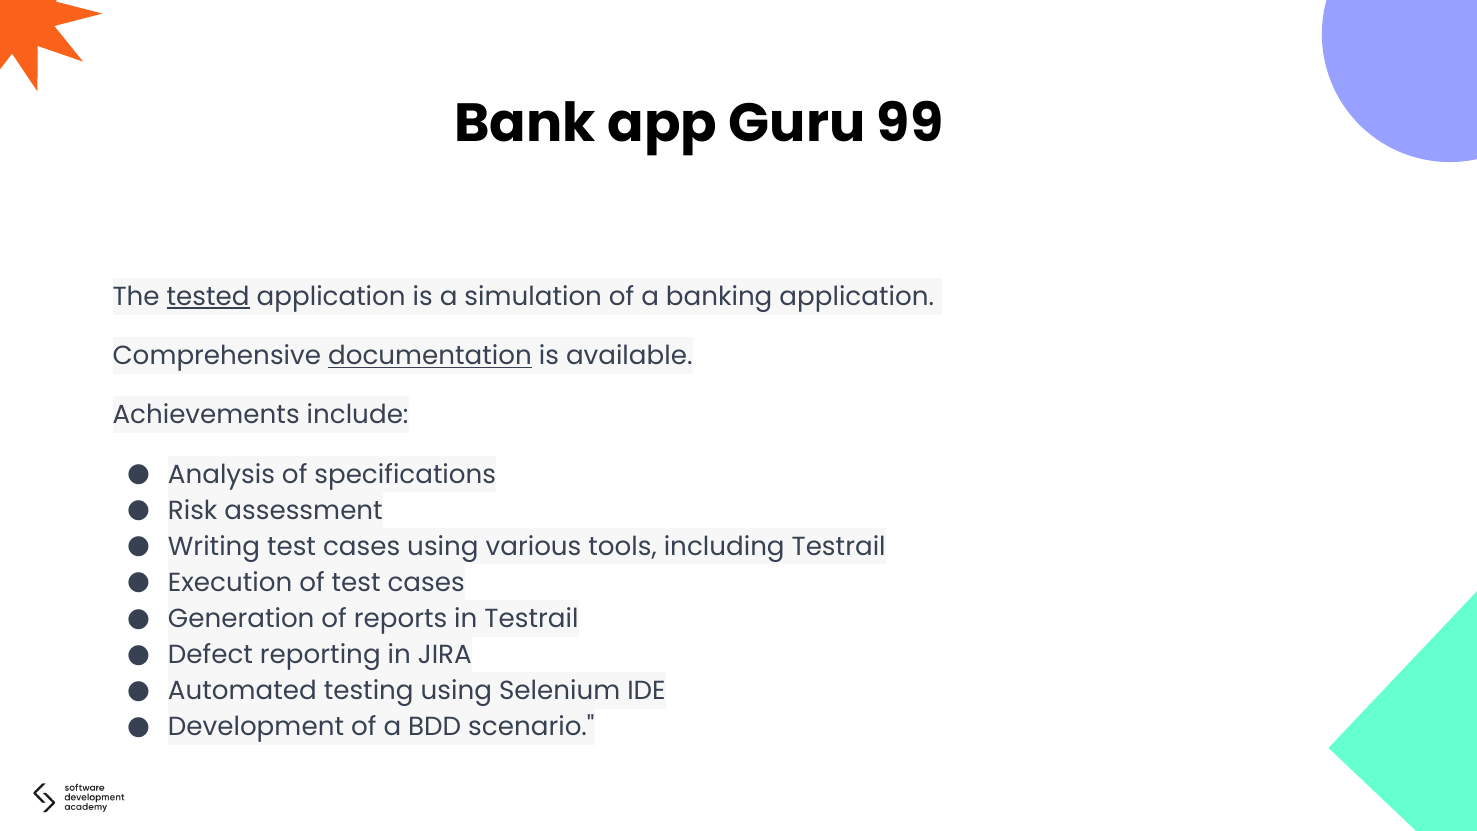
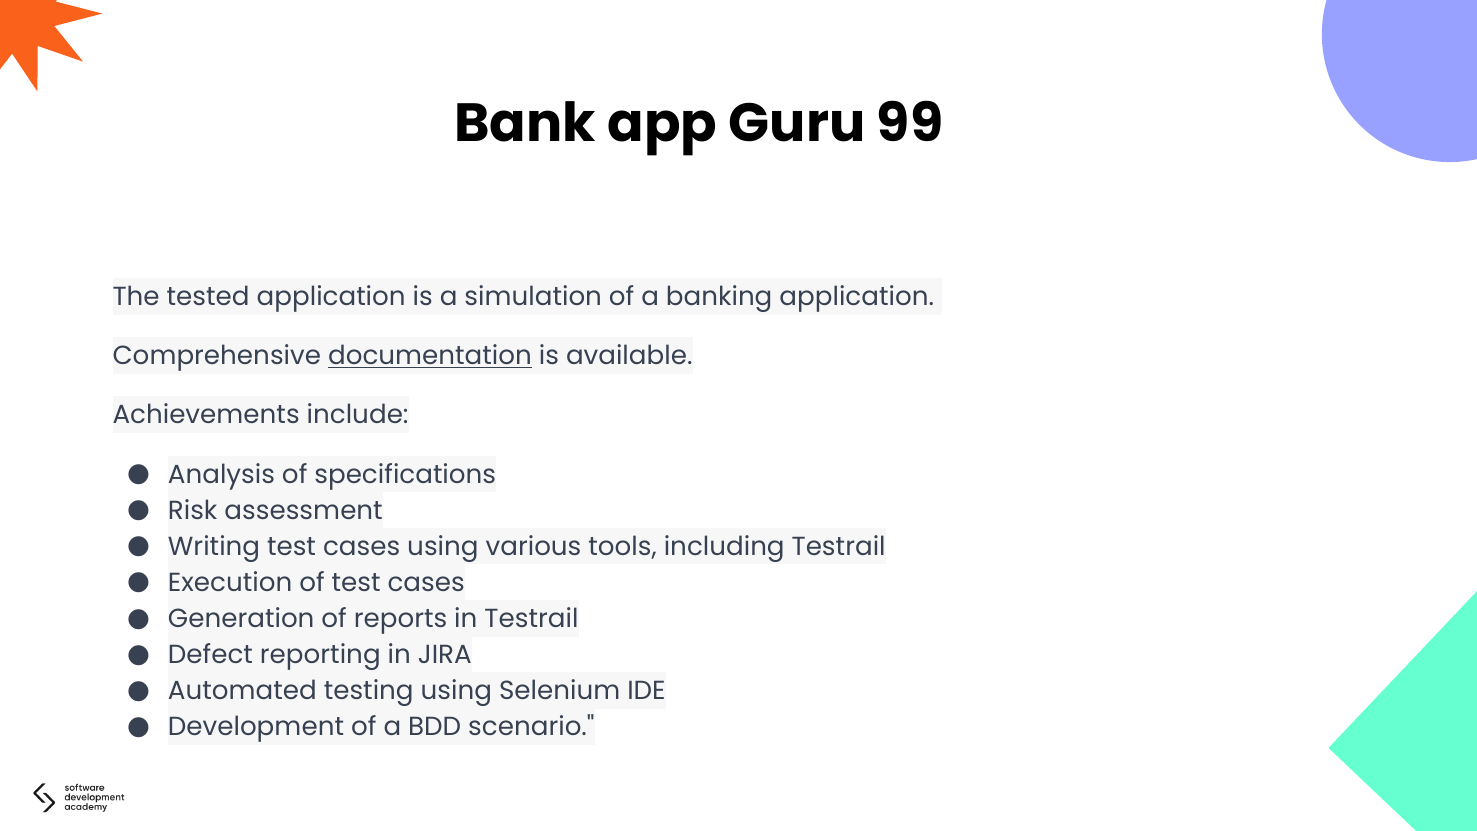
tested underline: present -> none (208, 297)
